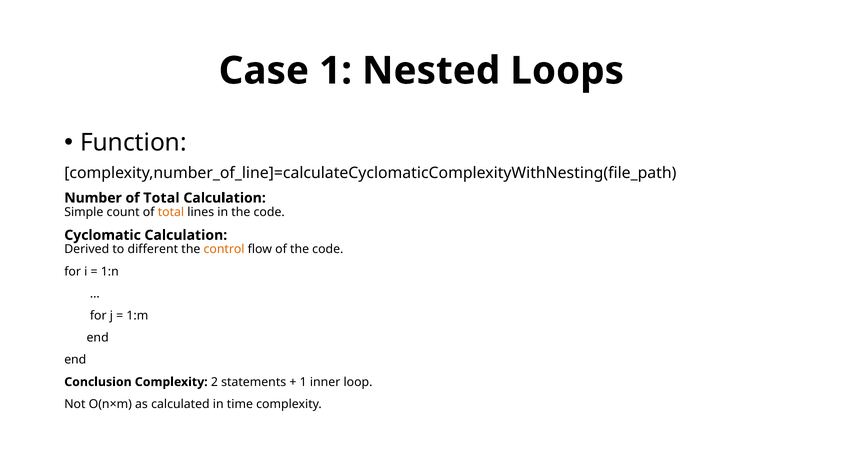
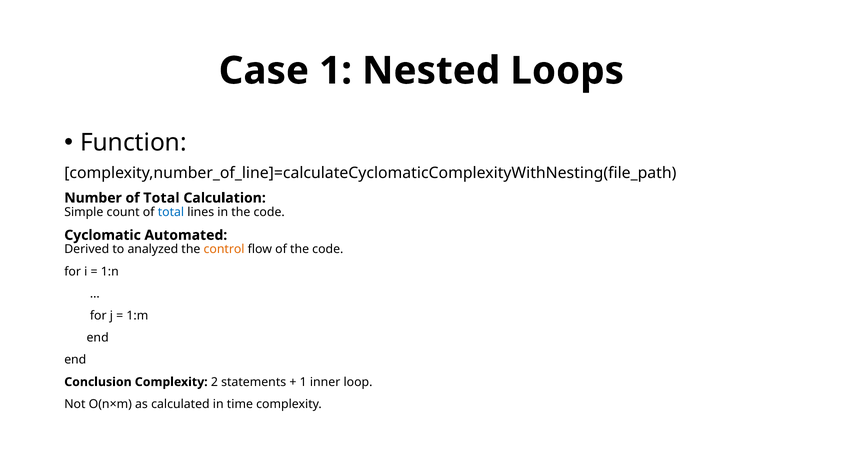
total colour: orange -> blue (171, 212)
Cyclomatic Calculation: Calculation -> Automated (186, 235)
different: different -> analyzed (153, 250)
